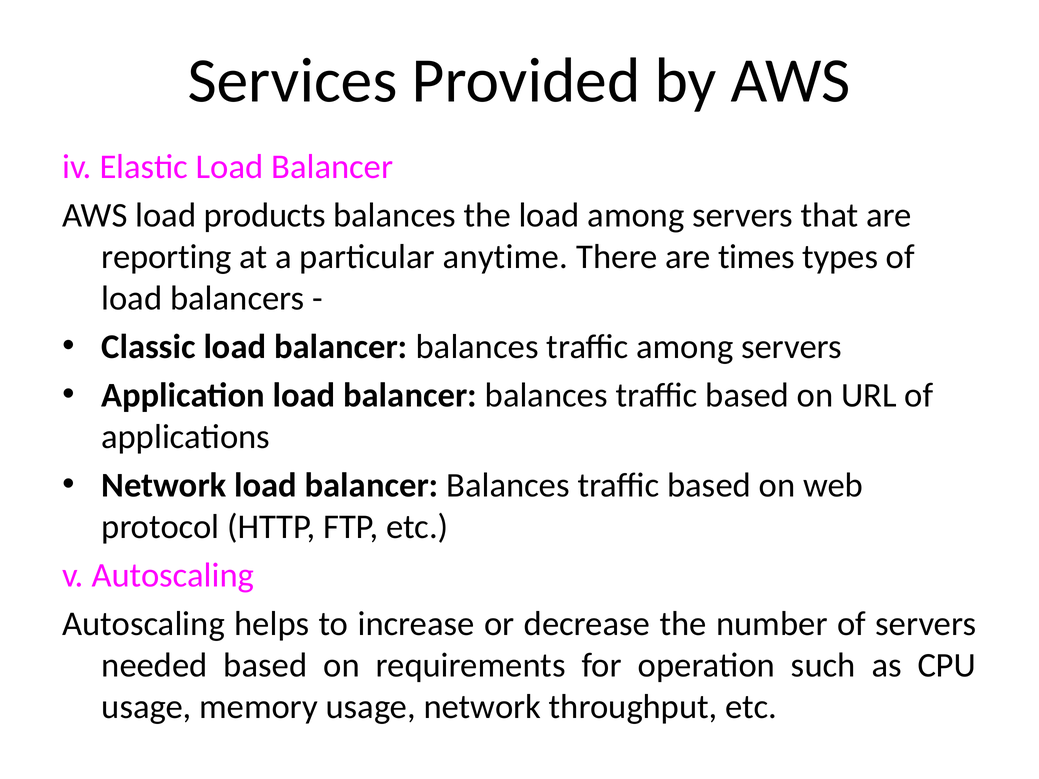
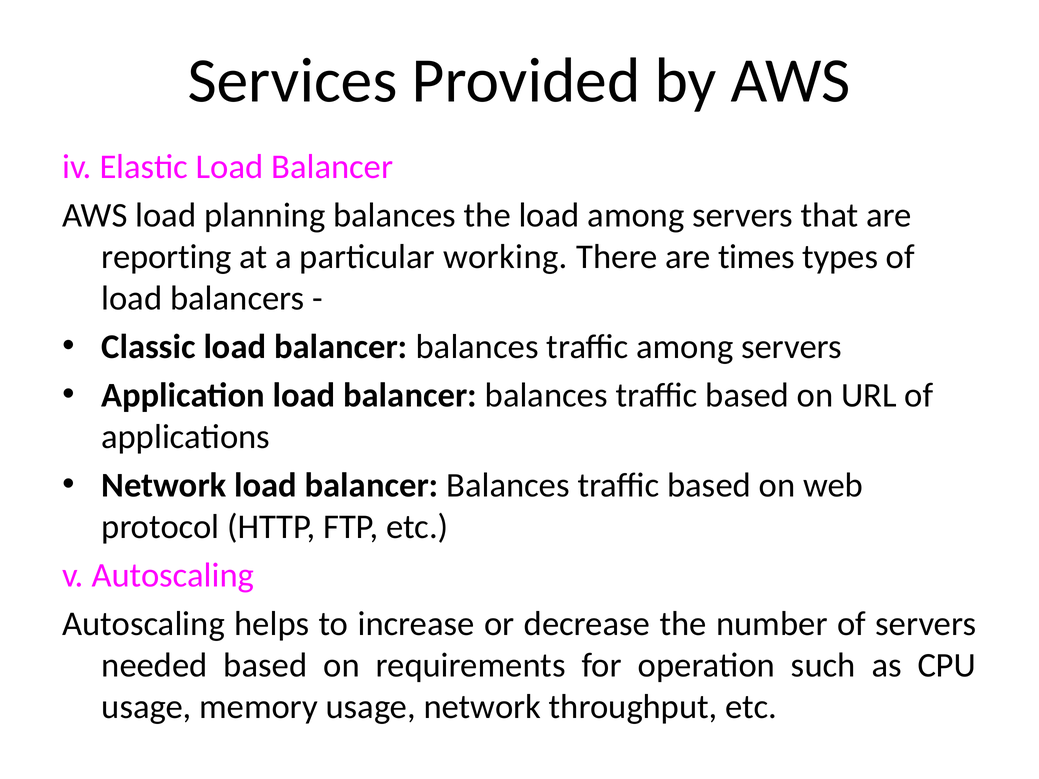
products: products -> planning (265, 215)
anytime: anytime -> working (505, 257)
